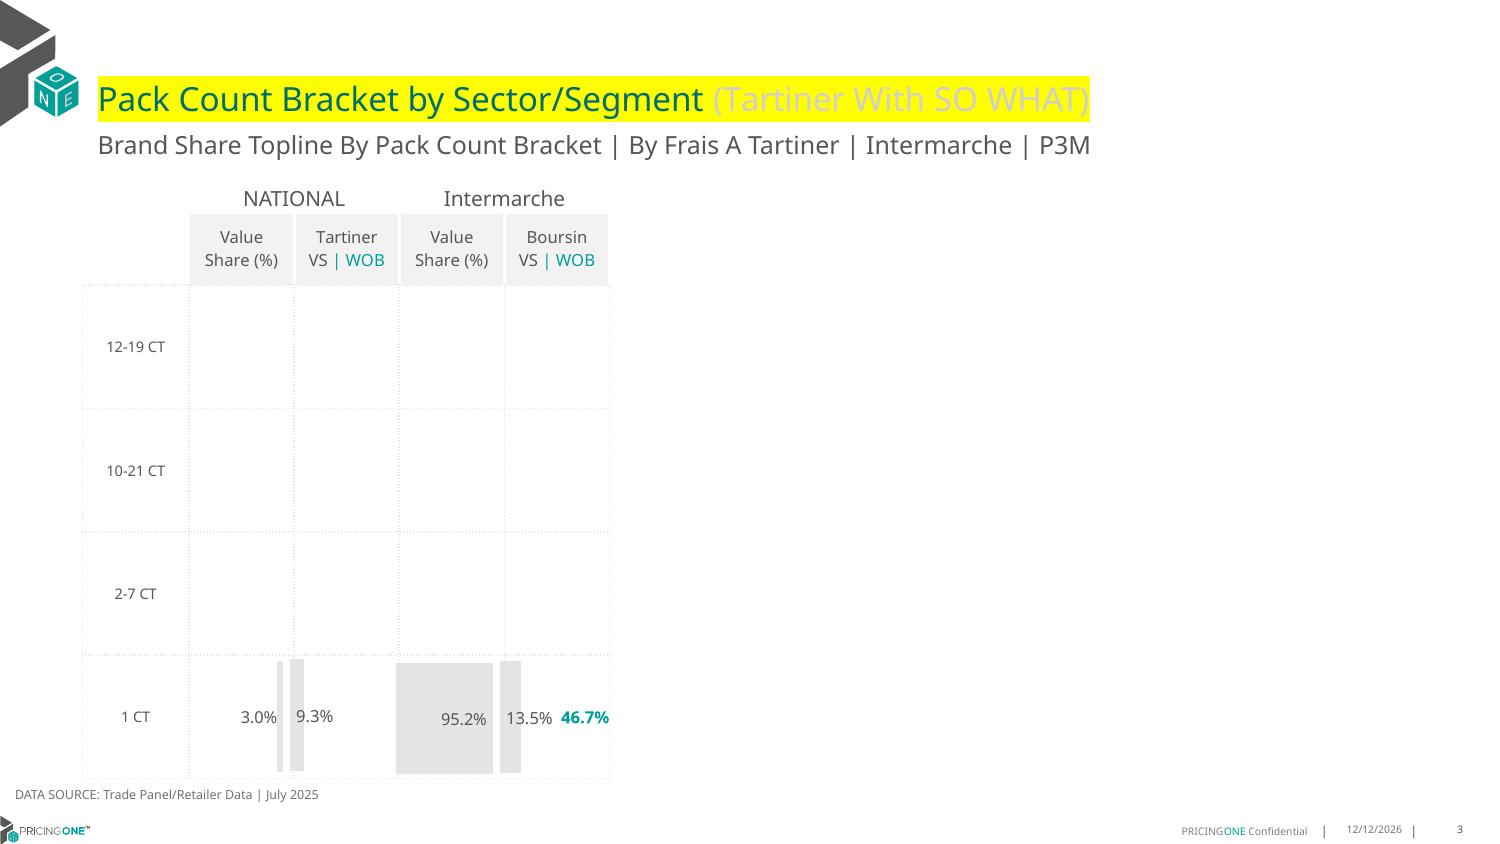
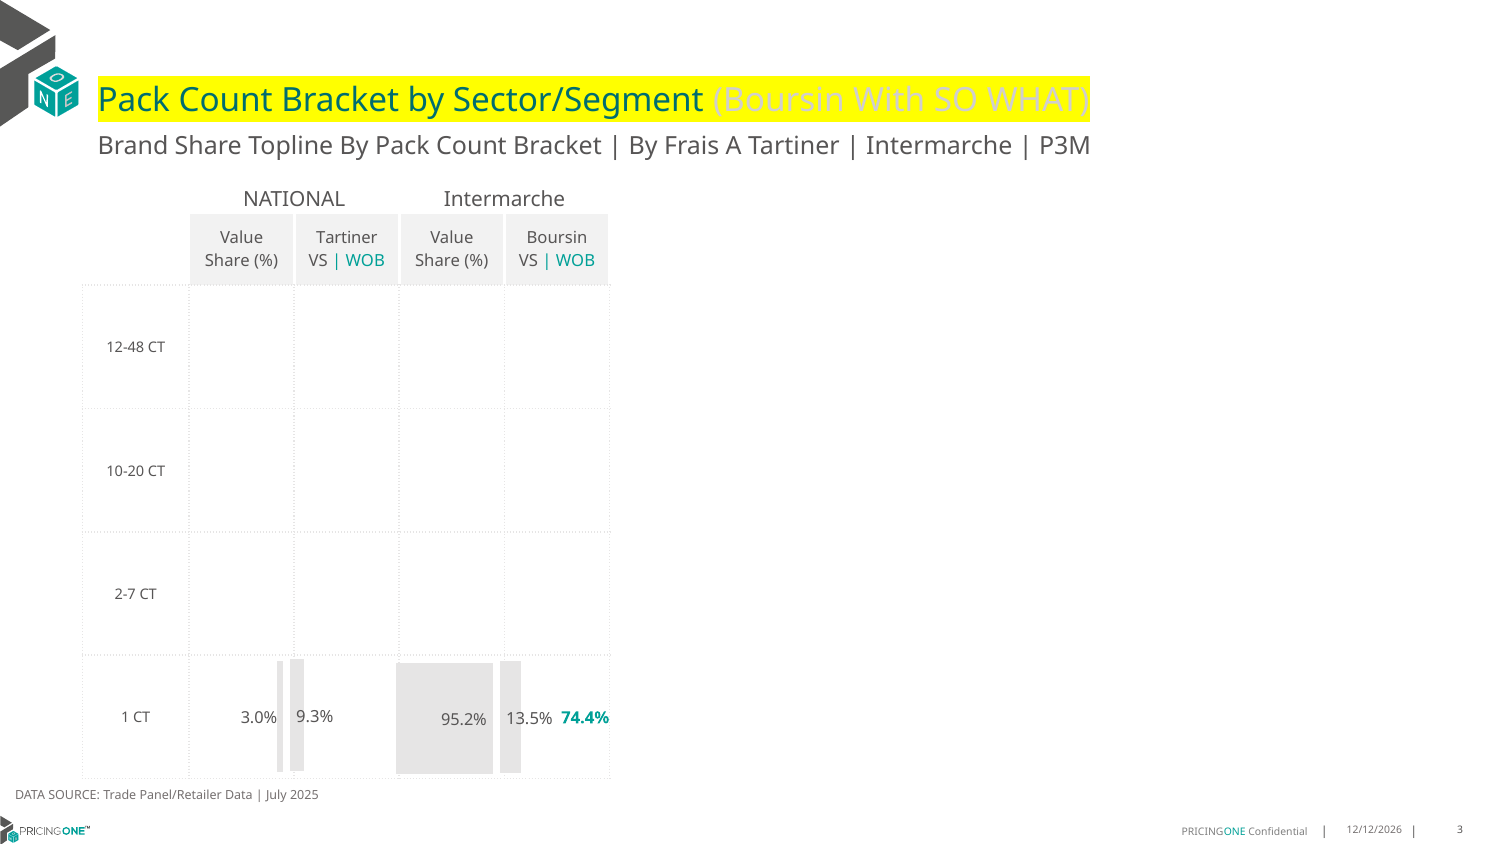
Sector/Segment Tartiner: Tartiner -> Boursin (779, 101)
12-19: 12-19 -> 12-48 (125, 348)
10-21: 10-21 -> 10-20 (125, 471)
46.7%: 46.7% -> 74.4% (585, 718)
